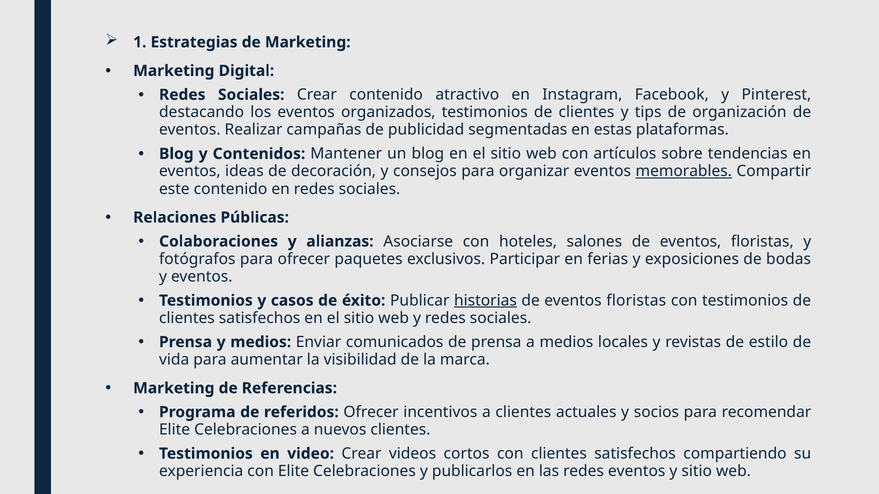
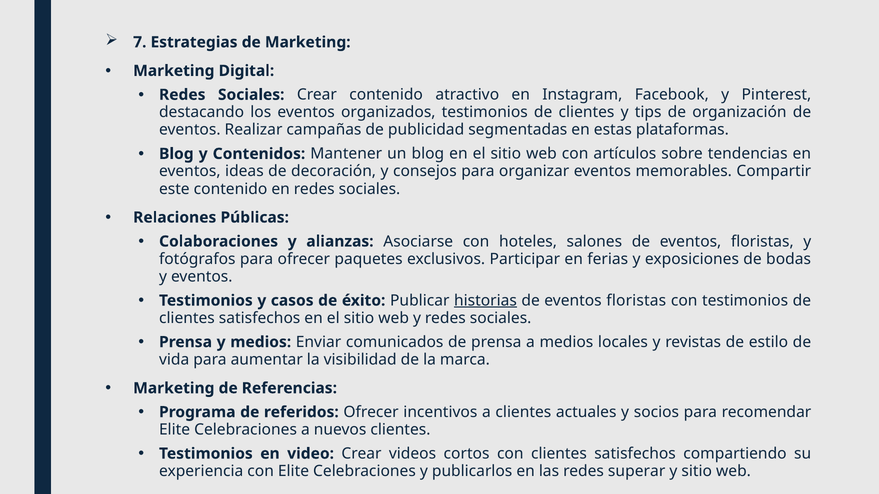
1: 1 -> 7 (140, 42)
memorables underline: present -> none (684, 172)
redes eventos: eventos -> superar (637, 472)
